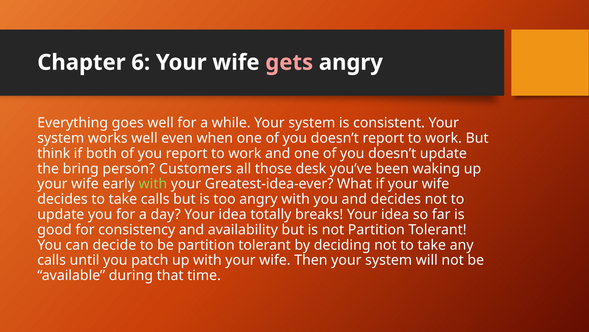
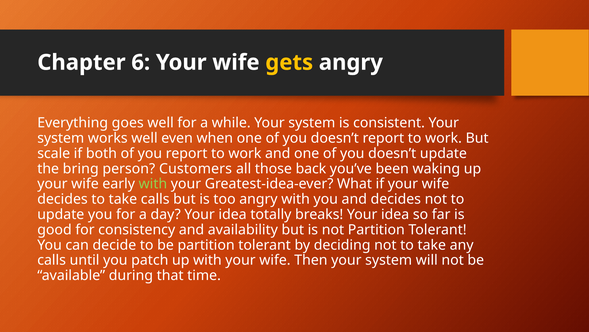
gets colour: pink -> yellow (289, 62)
think: think -> scale (54, 153)
desk: desk -> back (311, 168)
